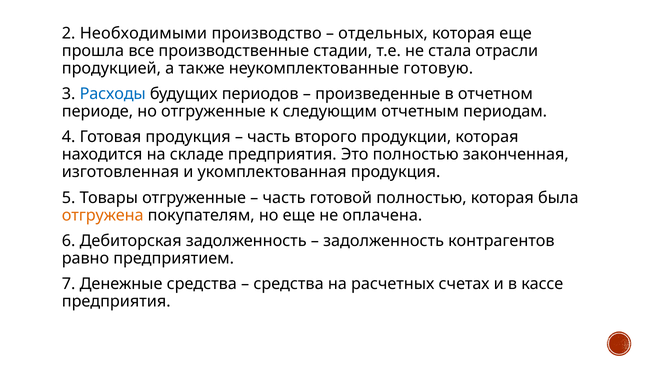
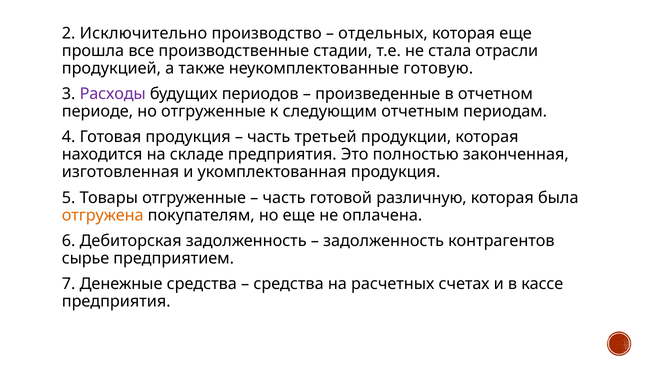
Необходимыми: Необходимыми -> Исключительно (143, 33)
Расходы colour: blue -> purple (113, 94)
второго: второго -> третьей (326, 137)
готовой полностью: полностью -> различную (422, 198)
равно: равно -> сырье (86, 258)
